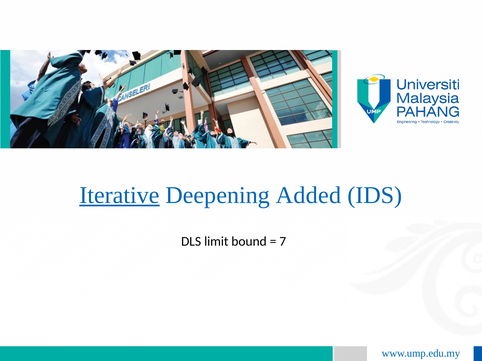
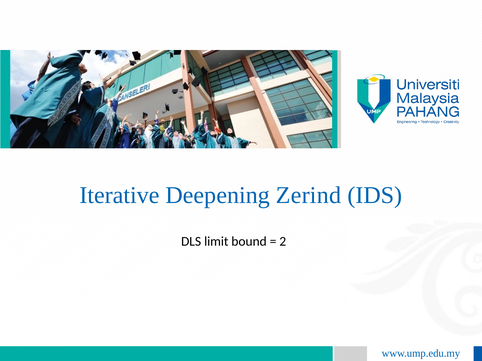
Iterative underline: present -> none (119, 195)
Added: Added -> Zerind (309, 195)
7: 7 -> 2 (283, 242)
